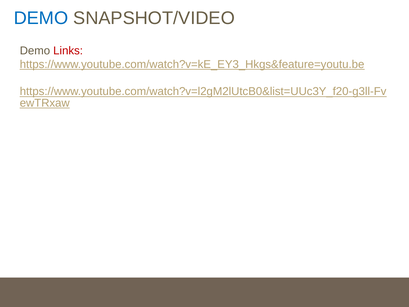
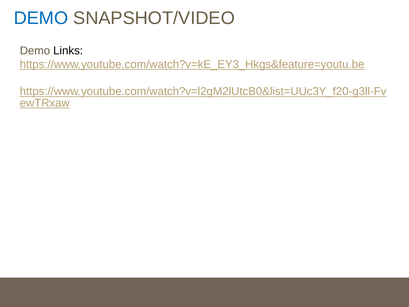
Links colour: red -> black (68, 51)
